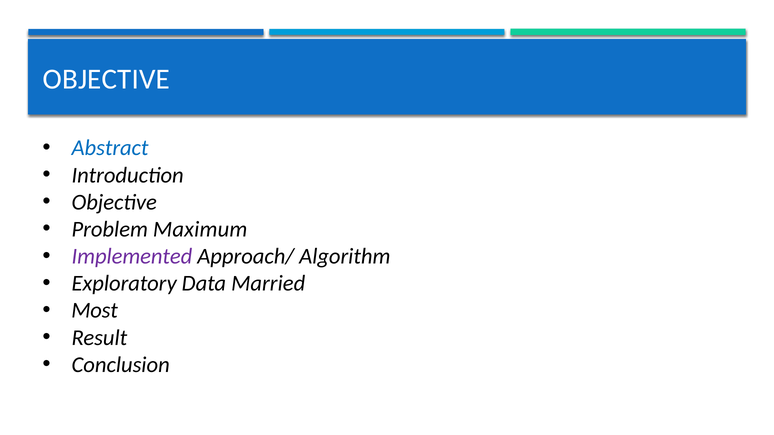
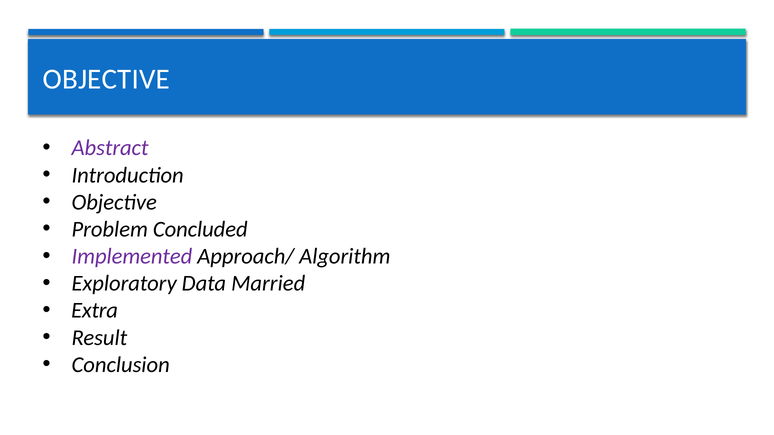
Abstract colour: blue -> purple (110, 148)
Maximum: Maximum -> Concluded (200, 229)
Most: Most -> Extra (95, 311)
